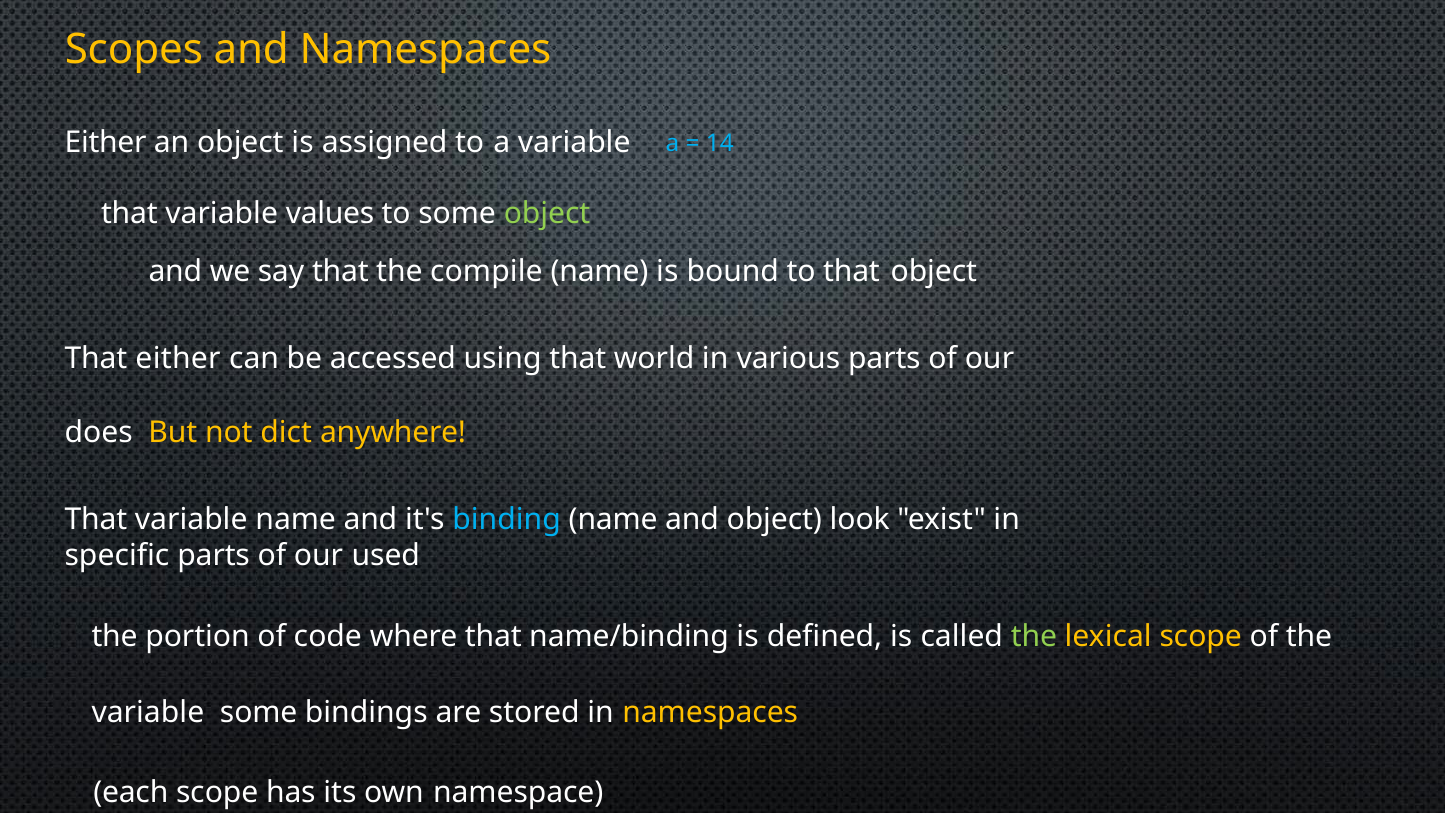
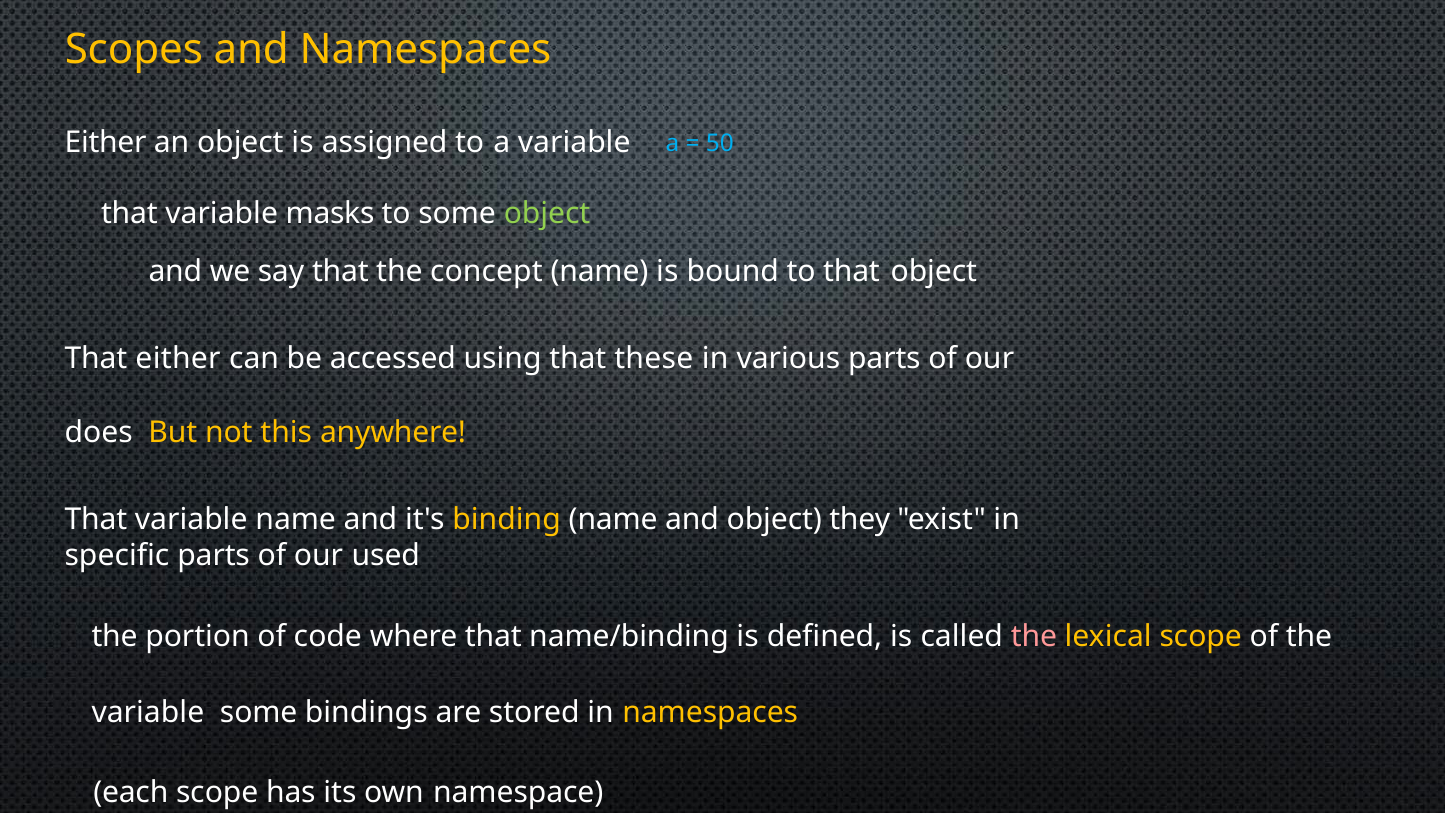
14: 14 -> 50 (720, 144)
values: values -> masks (330, 213)
compile: compile -> concept (486, 272)
world: world -> these (654, 358)
dict: dict -> this (286, 433)
binding colour: light blue -> yellow (507, 519)
look: look -> they (860, 519)
the colour: light green -> pink (1034, 636)
